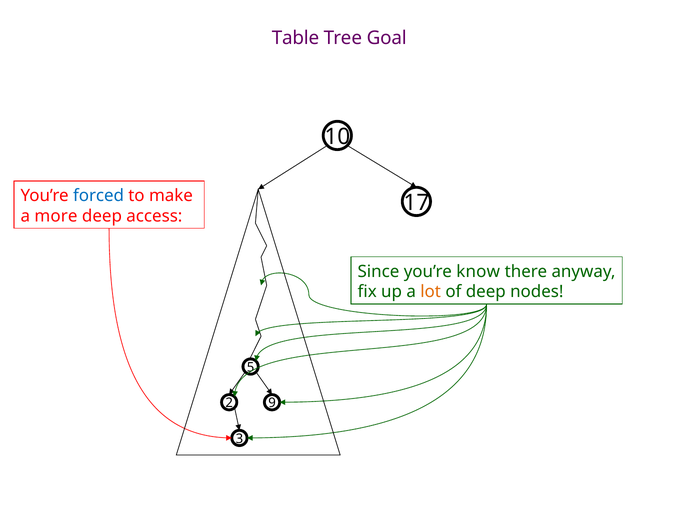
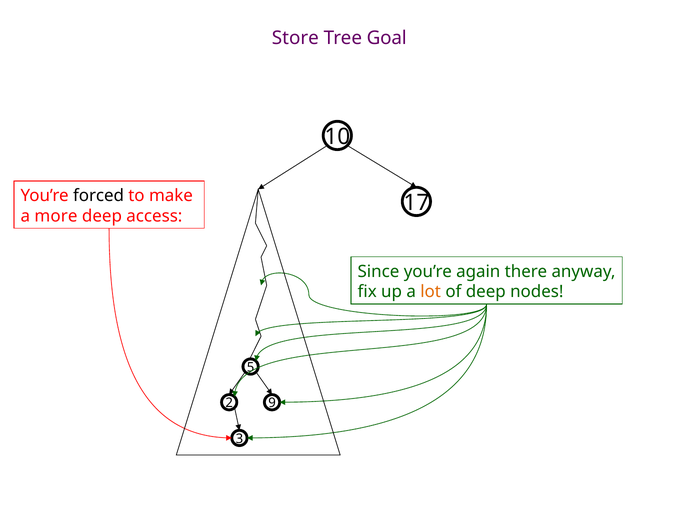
Table: Table -> Store (295, 38)
forced colour: blue -> black (99, 195)
know: know -> again (478, 271)
